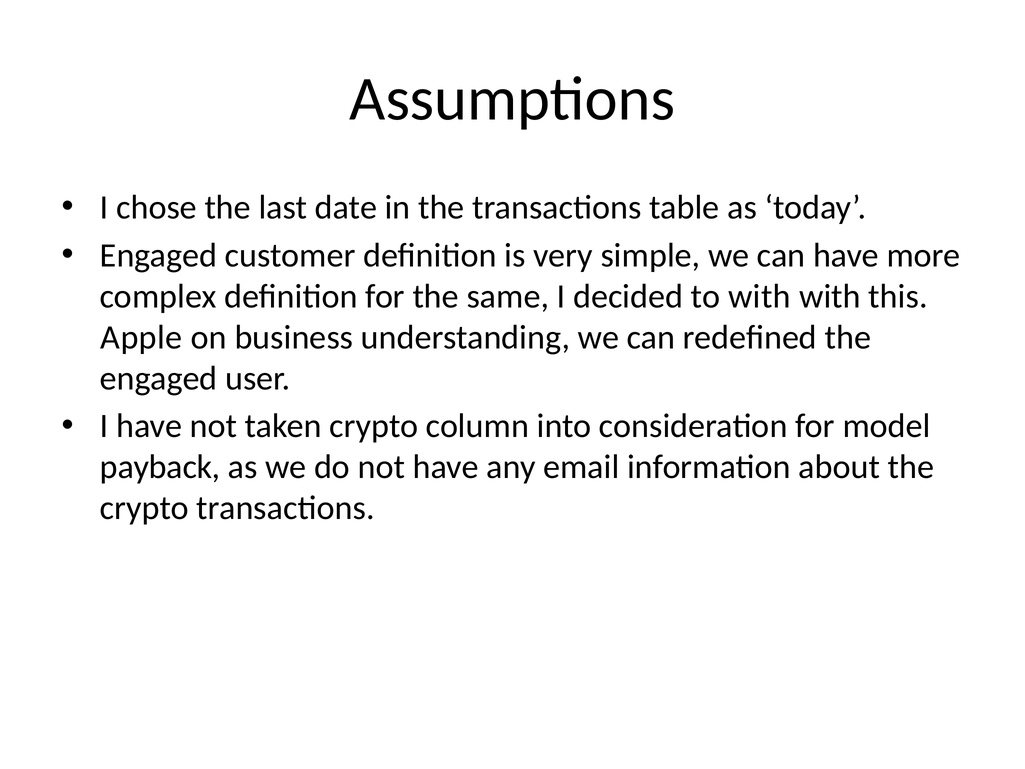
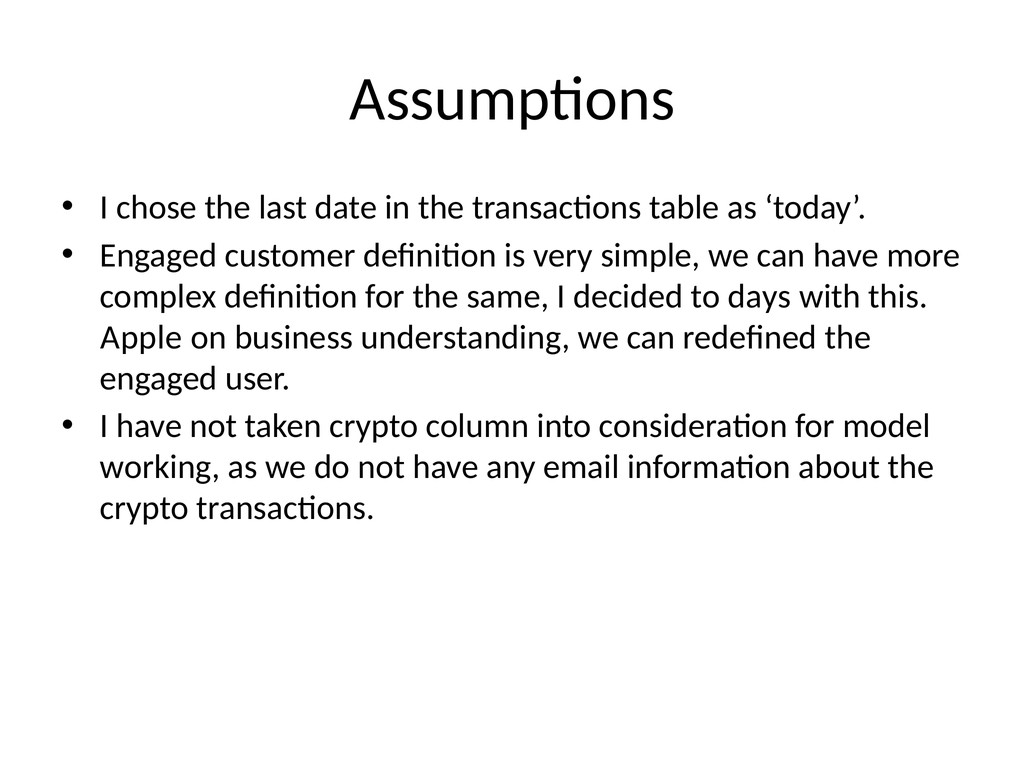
to with: with -> days (760, 296)
payback: payback -> working (160, 467)
